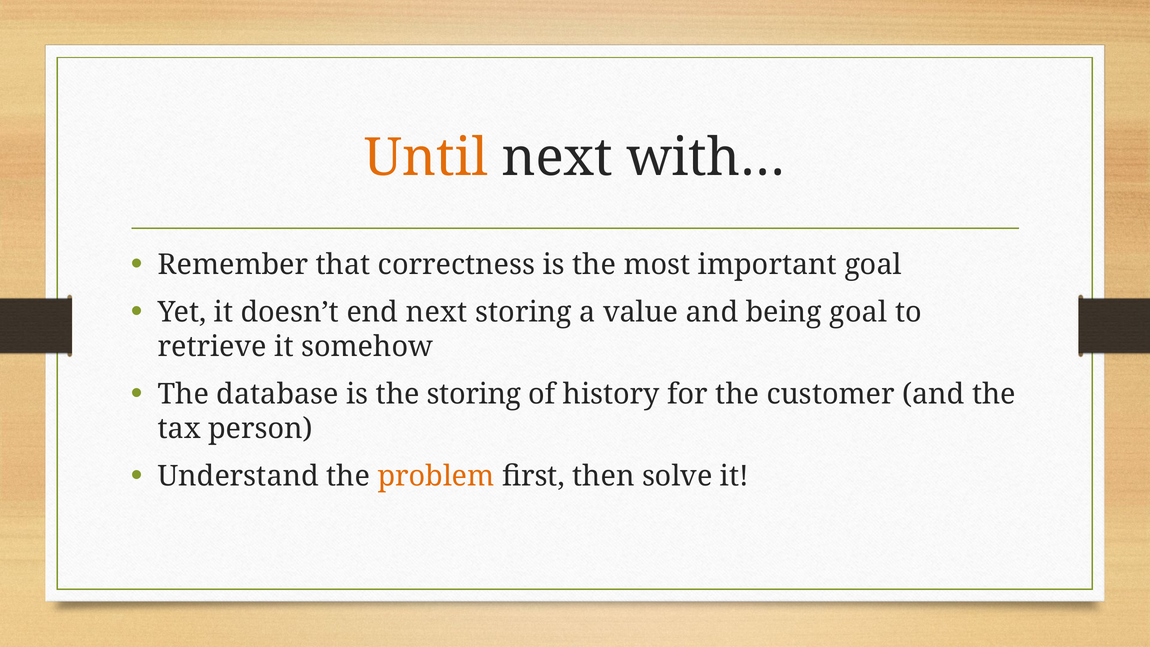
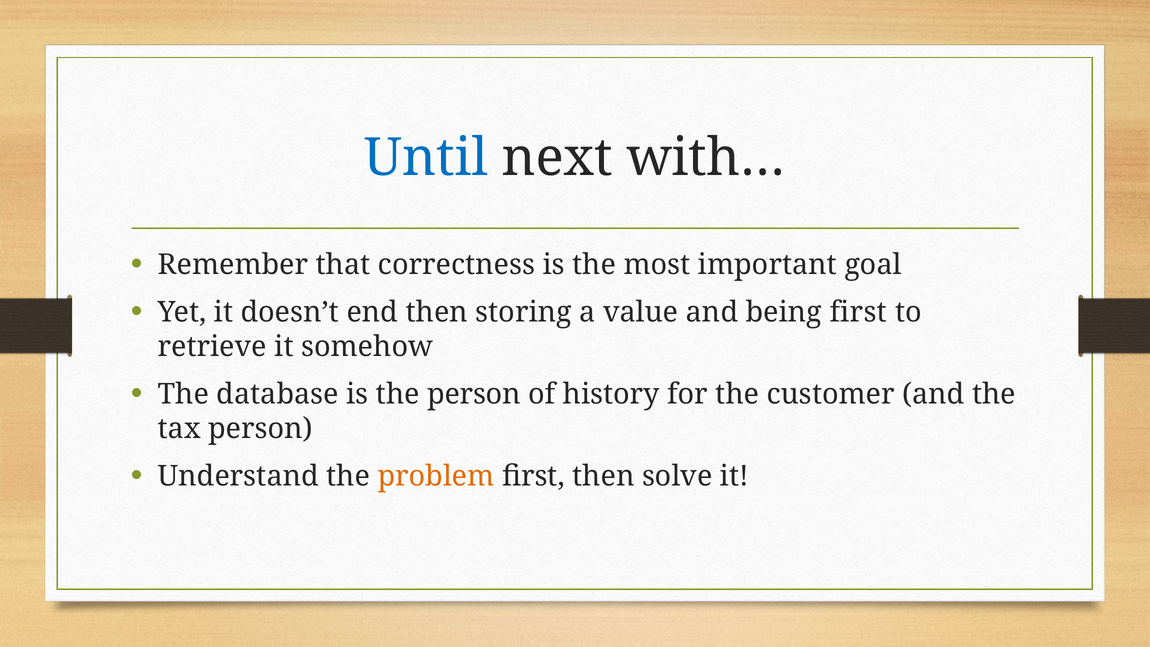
Until colour: orange -> blue (426, 158)
end next: next -> then (437, 312)
being goal: goal -> first (858, 312)
the storing: storing -> person (474, 394)
